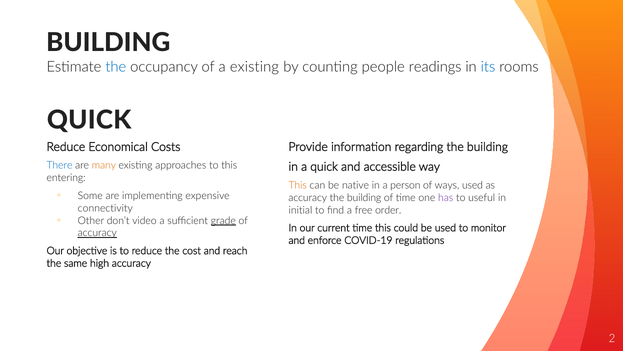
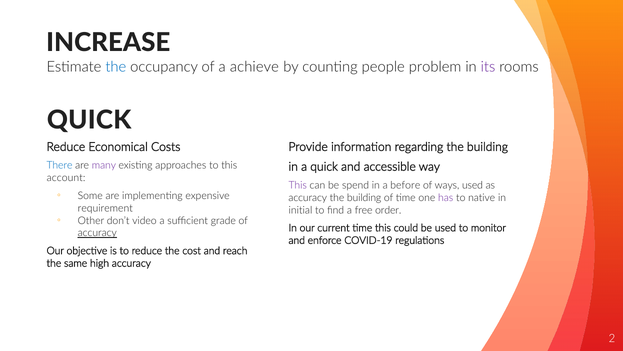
BUILDING: BUILDING -> INCREASE (108, 43)
a existing: existing -> achieve (254, 67)
readings: readings -> problem (435, 67)
its colour: blue -> purple (488, 67)
many colour: orange -> purple (104, 165)
entering: entering -> account (66, 178)
This colour: orange -> purple (298, 185)
native: native -> spend (355, 185)
person: person -> before (405, 185)
useful: useful -> native (482, 197)
connectivity: connectivity -> requirement (105, 208)
grade underline: present -> none (223, 220)
